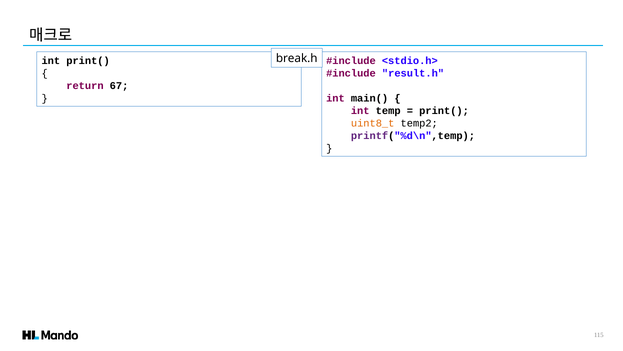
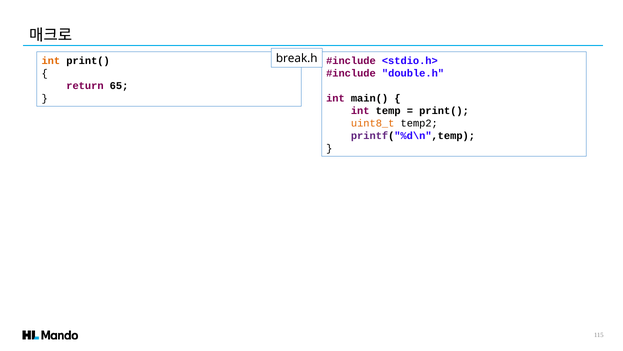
int colour: black -> orange (51, 61)
result.h: result.h -> double.h (413, 73)
67: 67 -> 65 (119, 86)
